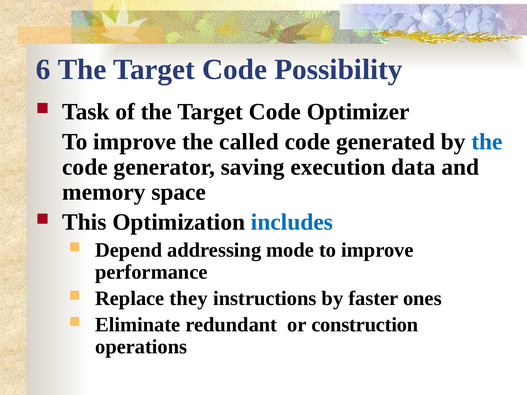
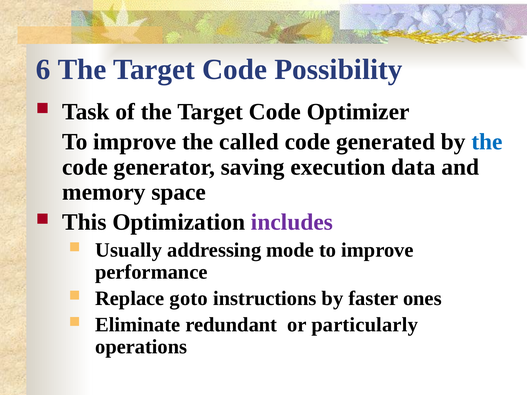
includes colour: blue -> purple (292, 222)
Depend: Depend -> Usually (129, 250)
they: they -> goto (189, 299)
construction: construction -> particularly (365, 325)
